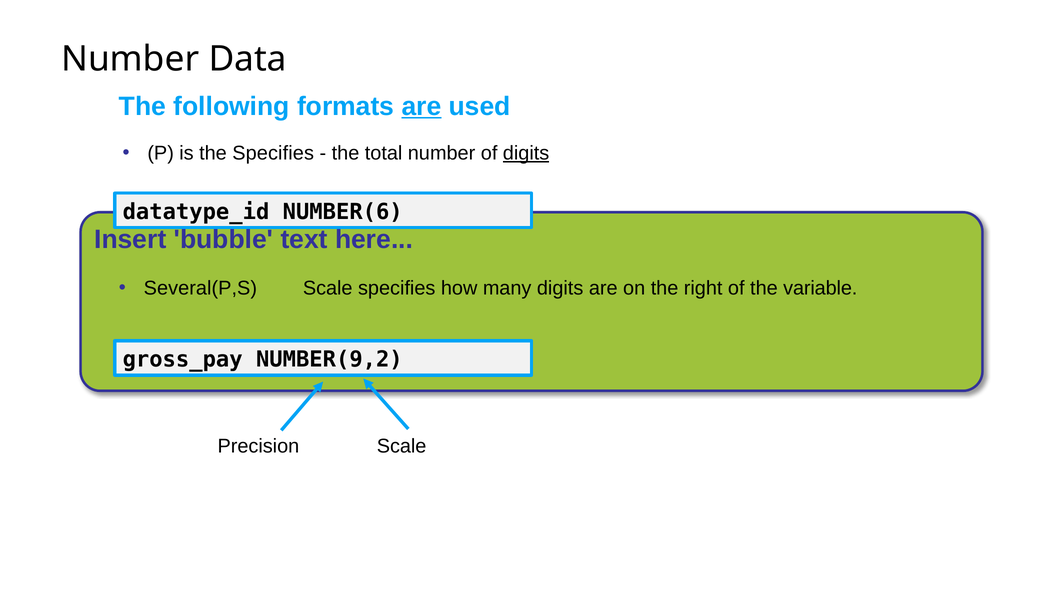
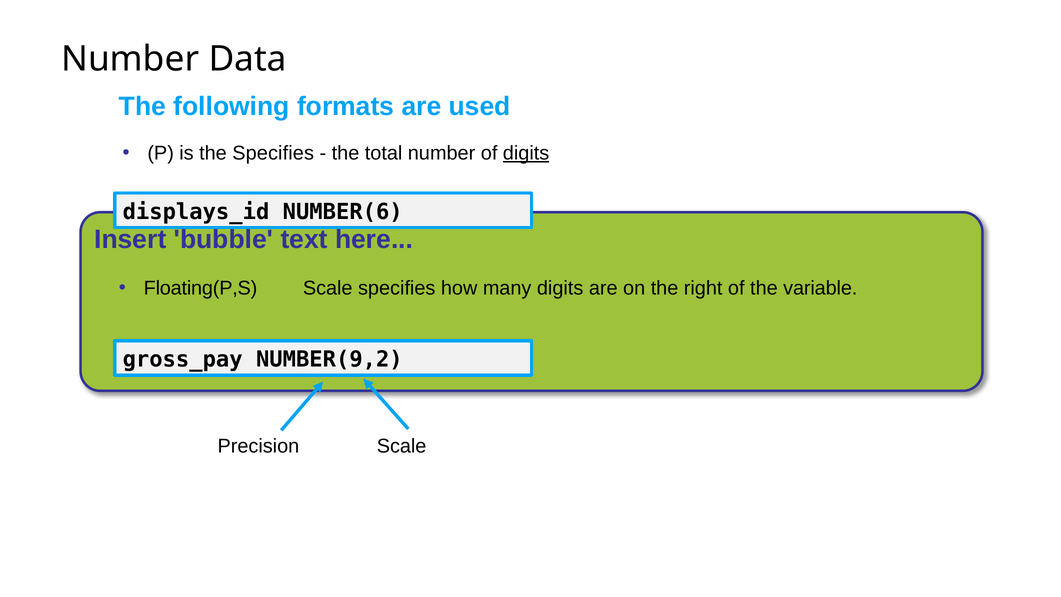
are underline: present -> none (421, 106)
datatype_id: datatype_id -> displays_id (196, 212)
Several(P,S: Several(P,S -> Floating(P,S (201, 288)
